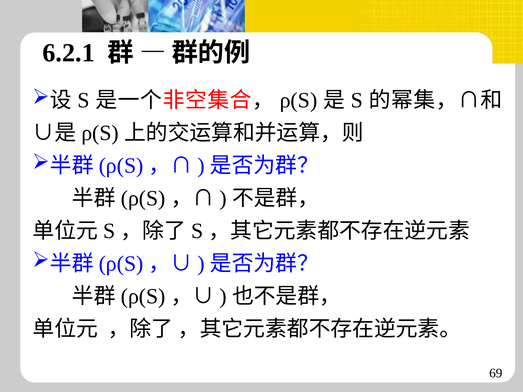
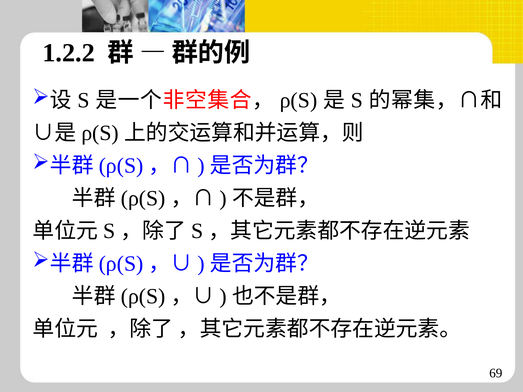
6.2.1: 6.2.1 -> 1.2.2 (69, 53)
